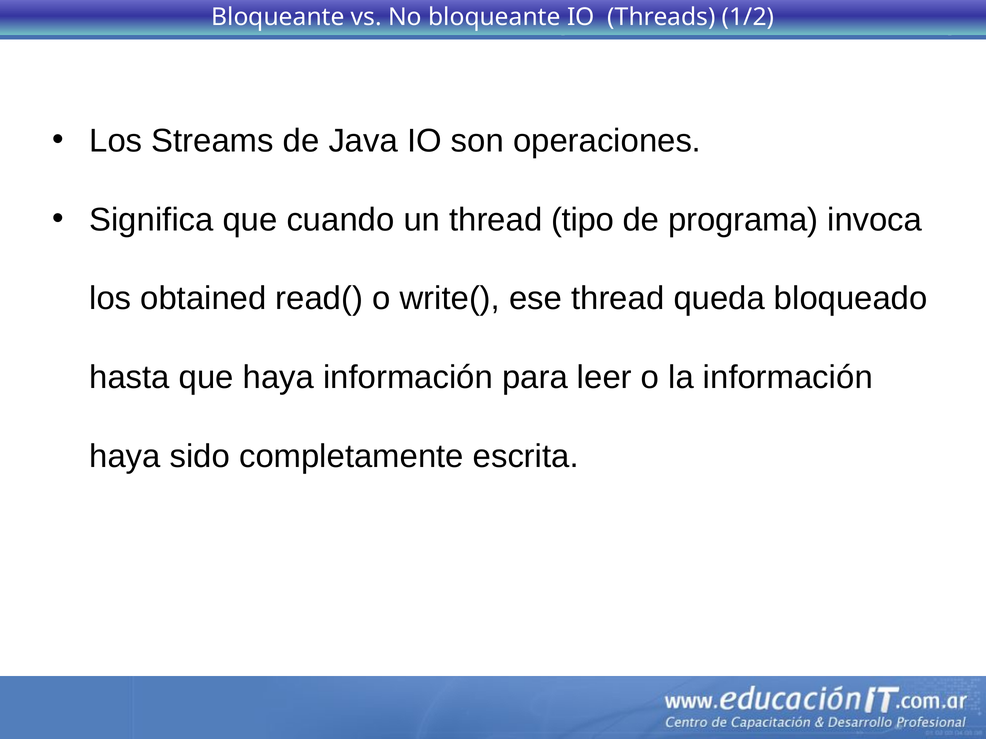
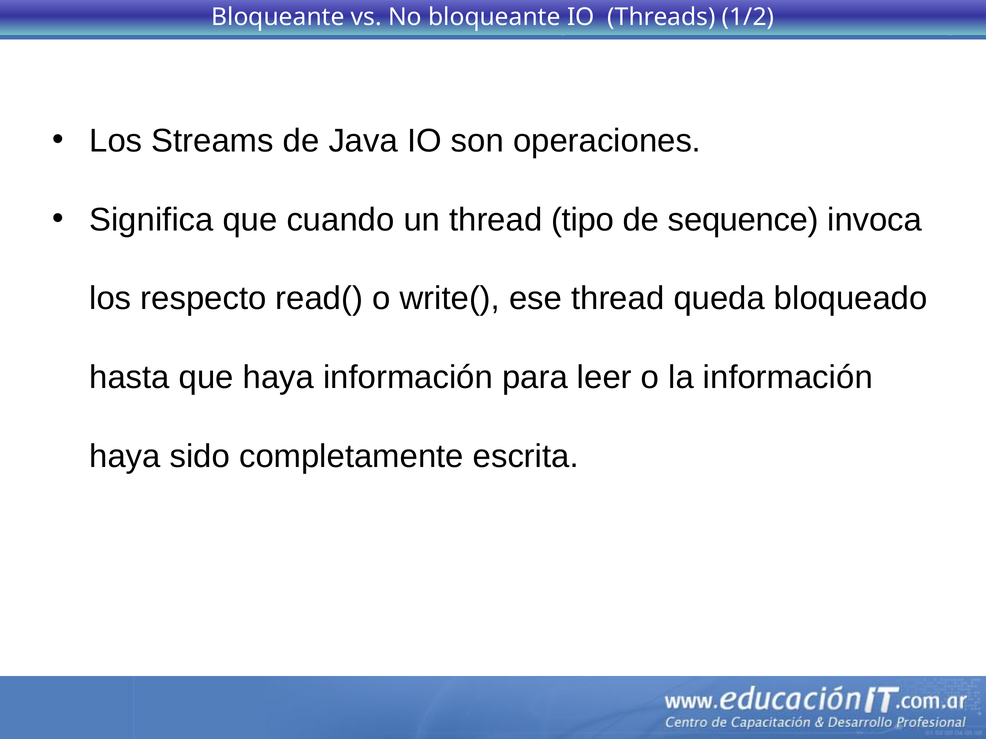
programa: programa -> sequence (743, 220)
obtained: obtained -> respecto (203, 299)
